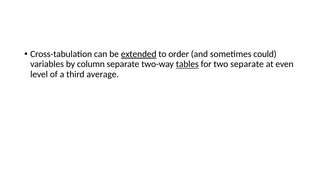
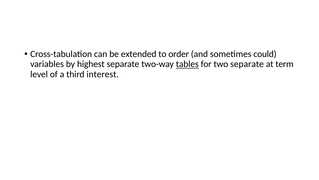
extended underline: present -> none (139, 54)
column: column -> highest (91, 64)
even: even -> term (285, 64)
average: average -> interest (103, 74)
